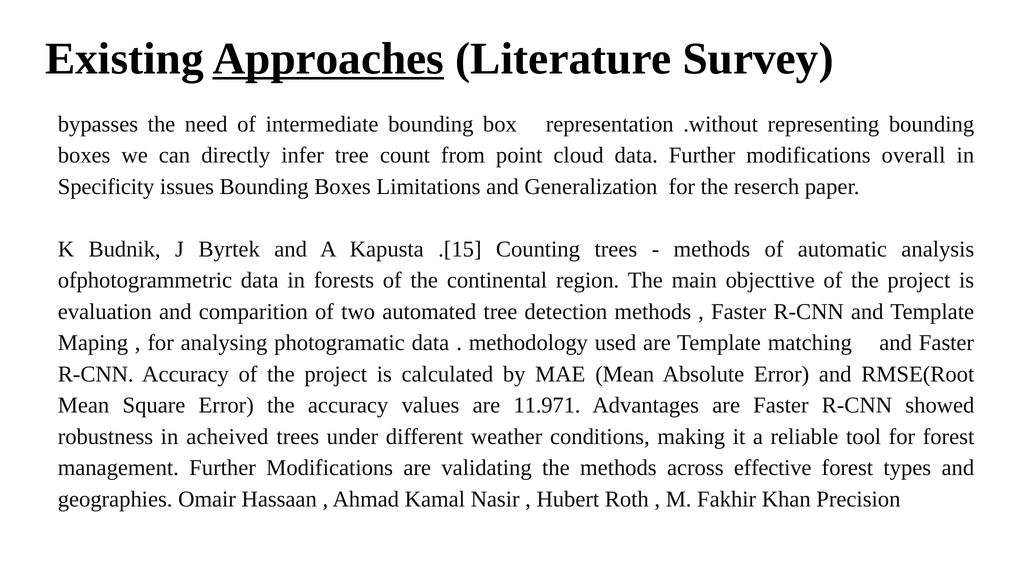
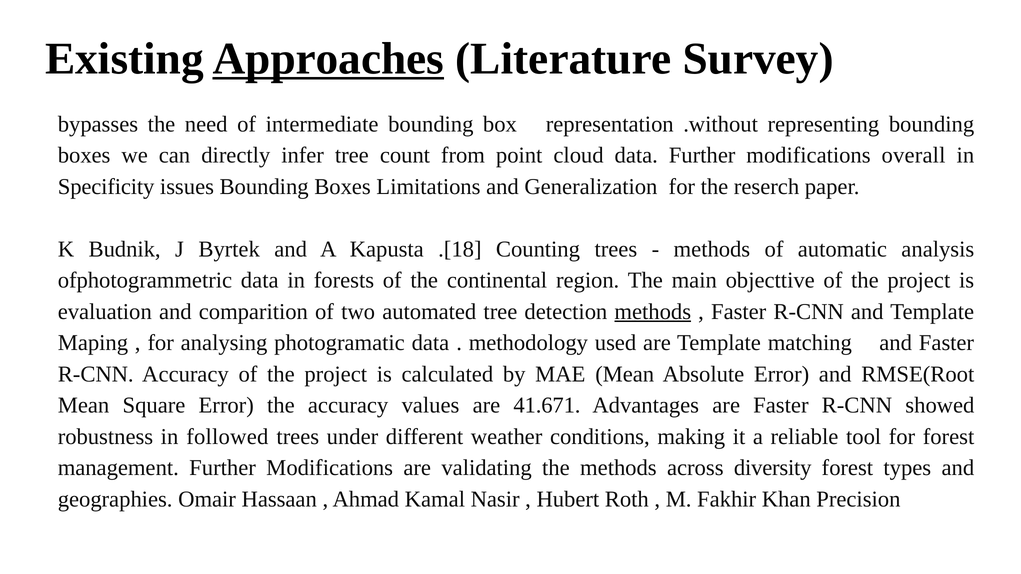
.[15: .[15 -> .[18 (460, 249)
methods underline: none -> present (653, 312)
11.971: 11.971 -> 41.671 (547, 406)
acheived: acheived -> followed (227, 437)
effective: effective -> diversity (773, 468)
